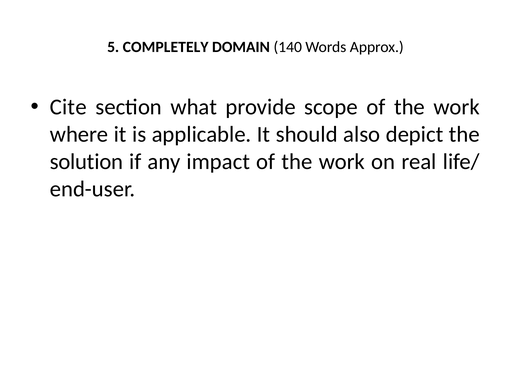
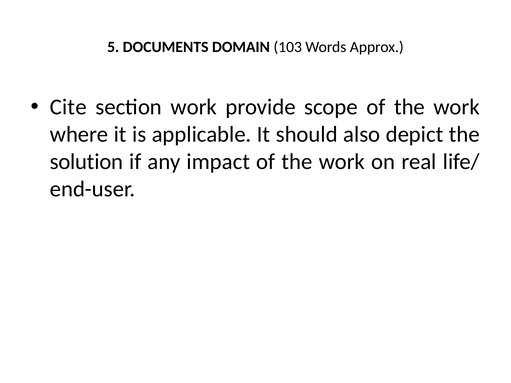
COMPLETELY: COMPLETELY -> DOCUMENTS (166, 47)
140: 140 -> 103 (288, 47)
section what: what -> work (194, 107)
